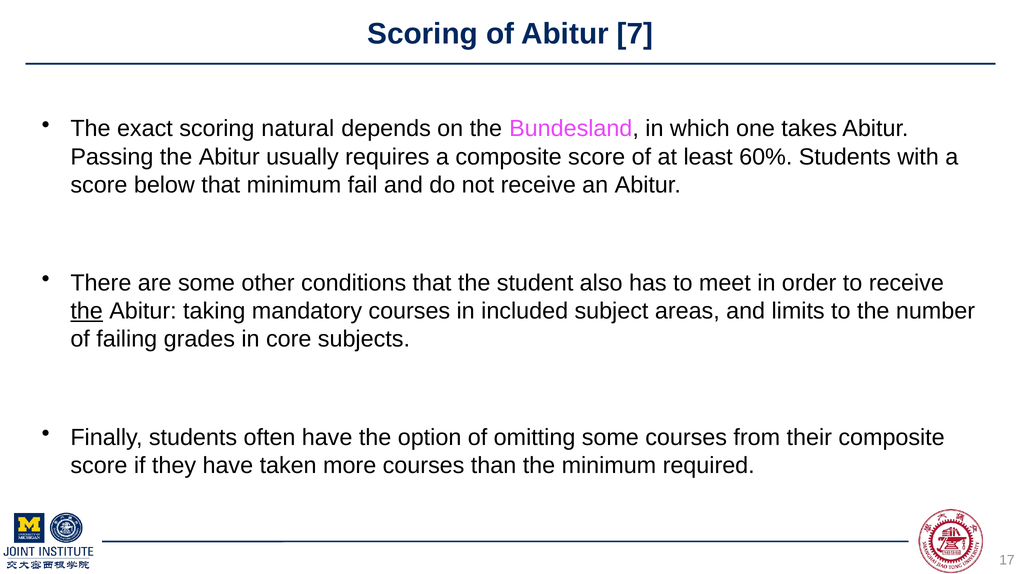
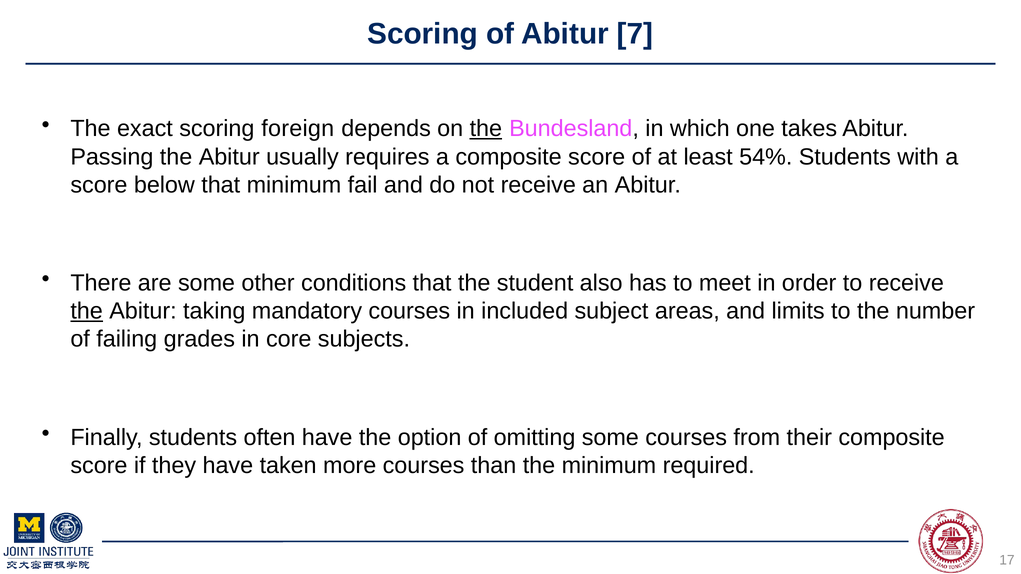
natural: natural -> foreign (298, 129)
the underline: none -> present (486, 129)
60%: 60% -> 54% (766, 157)
